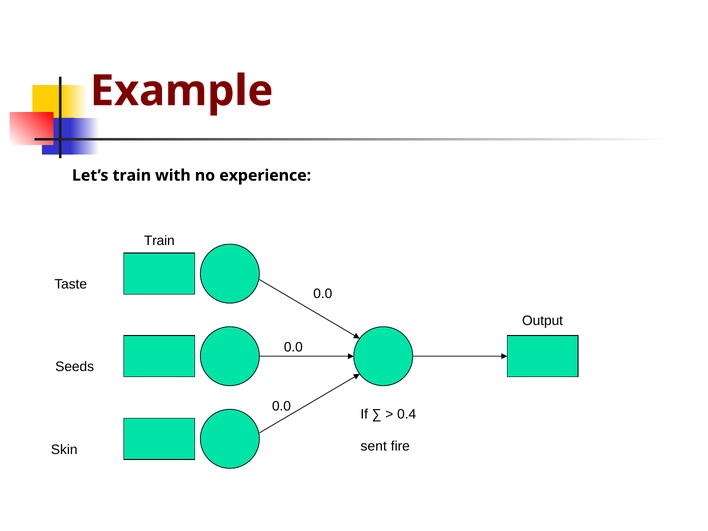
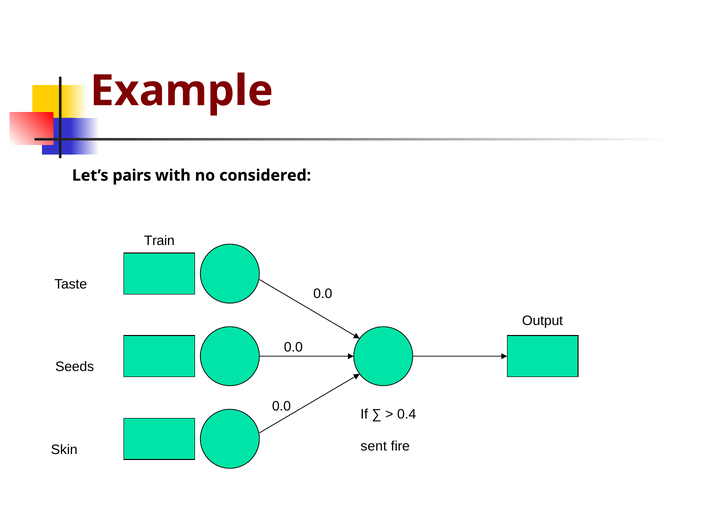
Let’s train: train -> pairs (132, 175)
experience: experience -> considered (265, 175)
